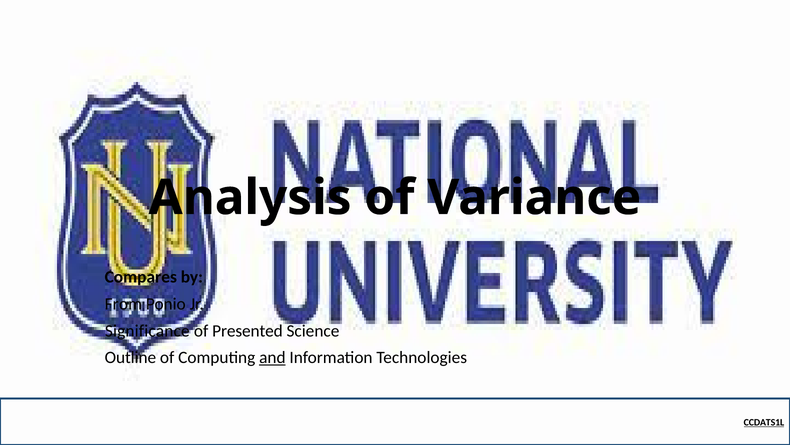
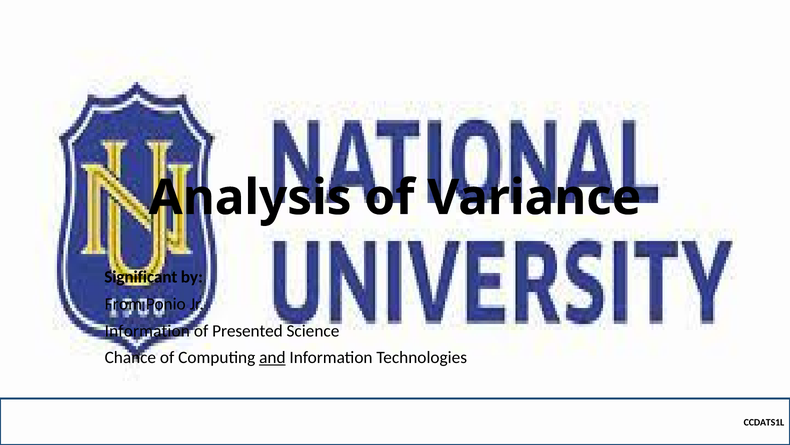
Compares: Compares -> Significant (141, 277)
Significance: Significance -> Information (147, 330)
Outline: Outline -> Chance (130, 357)
CCDATS1L underline: present -> none (764, 422)
